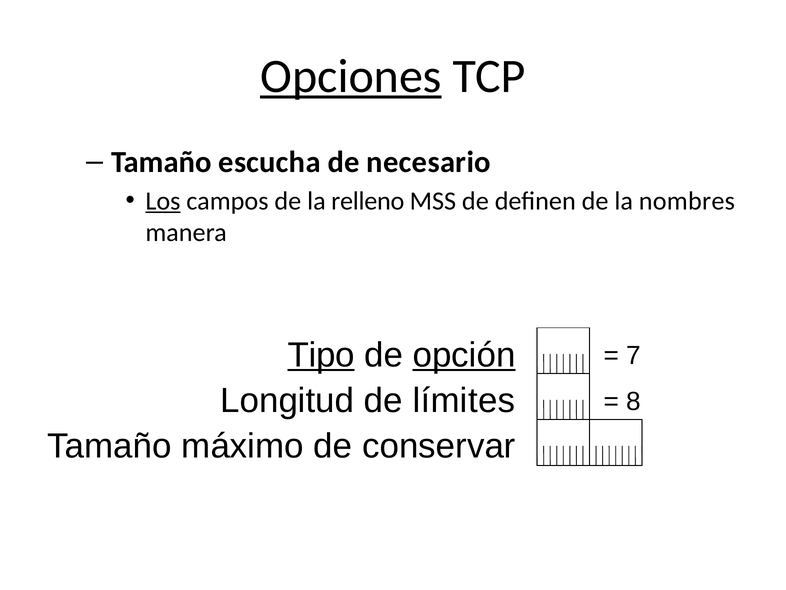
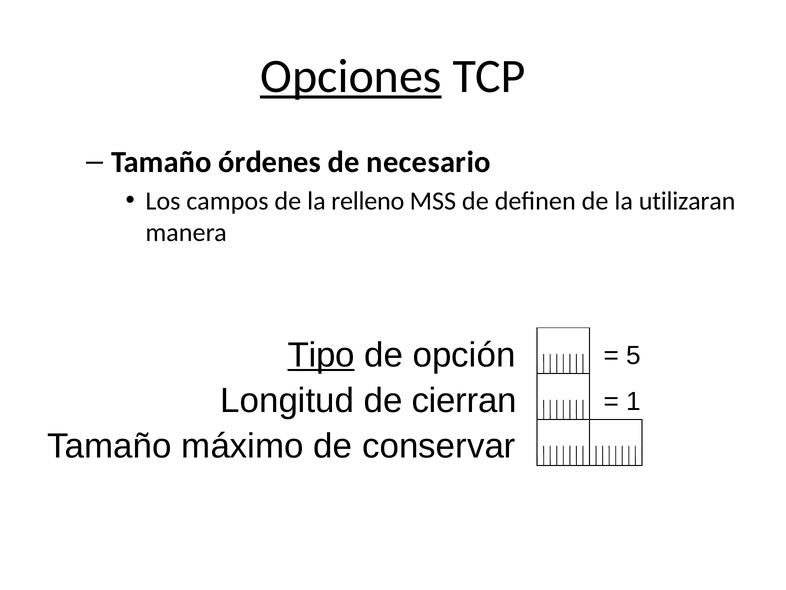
escucha: escucha -> órdenes (270, 162)
Los underline: present -> none (163, 201)
nombres: nombres -> utilizaran (687, 201)
opción underline: present -> none (464, 355)
7: 7 -> 5 (634, 355)
límites: límites -> cierran (464, 400)
8: 8 -> 1 (634, 401)
